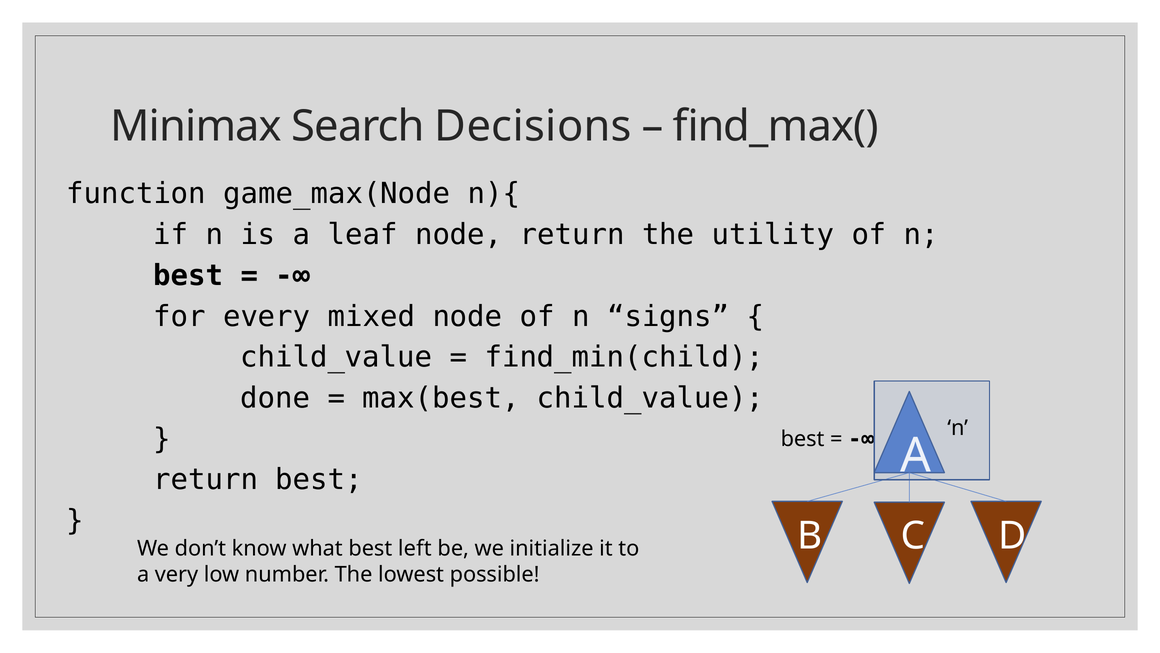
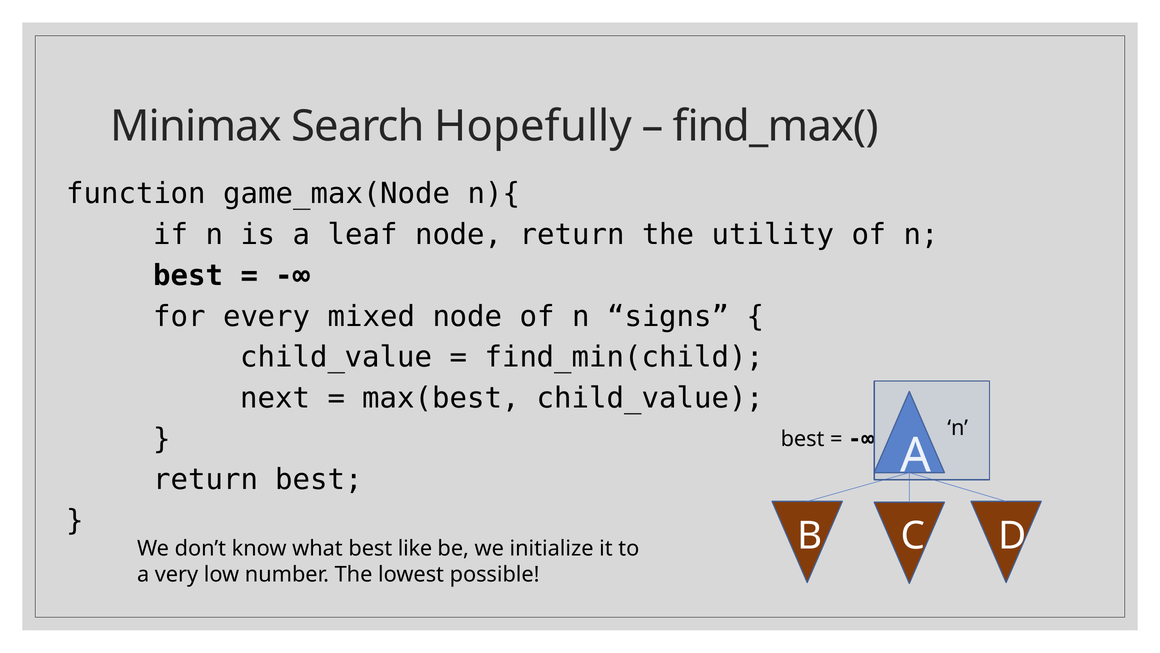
Decisions: Decisions -> Hopefully (533, 126)
done: done -> next (275, 398)
left: left -> like (415, 548)
